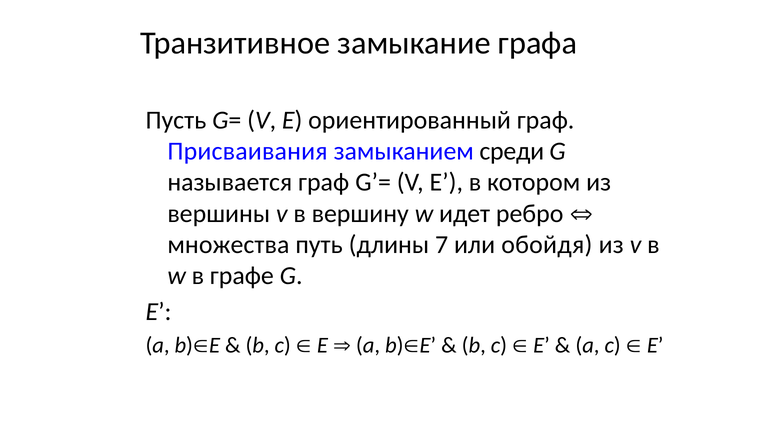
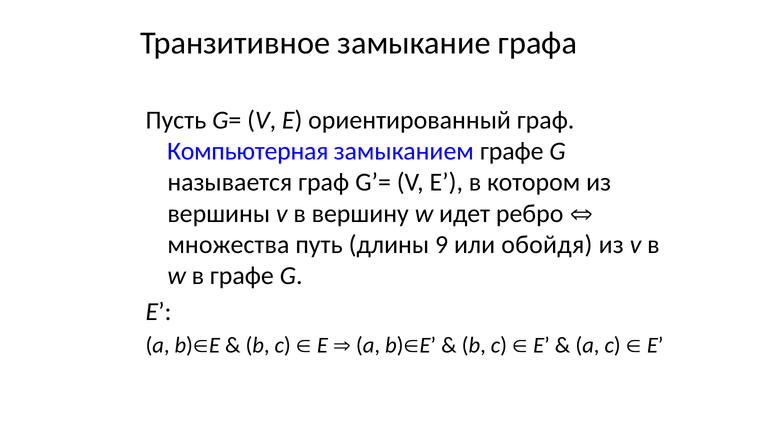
Присваивания: Присваивания -> Компьютерная (248, 151)
замыканием среди: среди -> графе (512, 151)
7: 7 -> 9 (442, 244)
